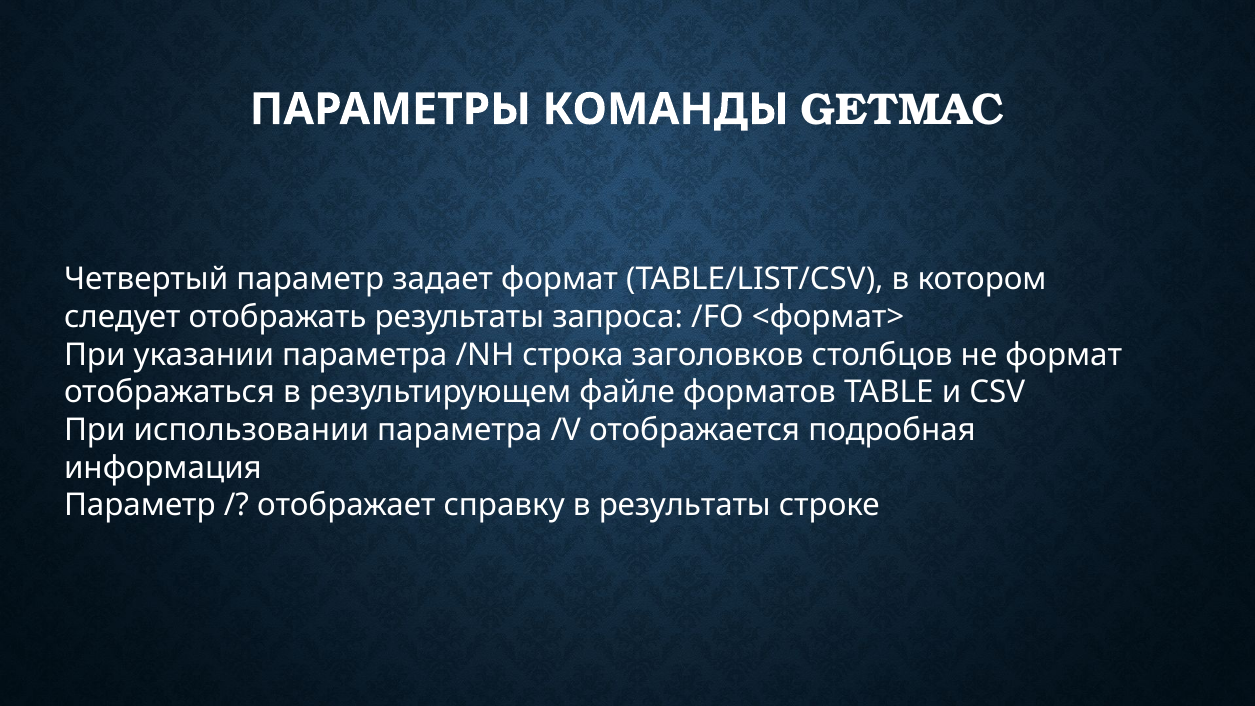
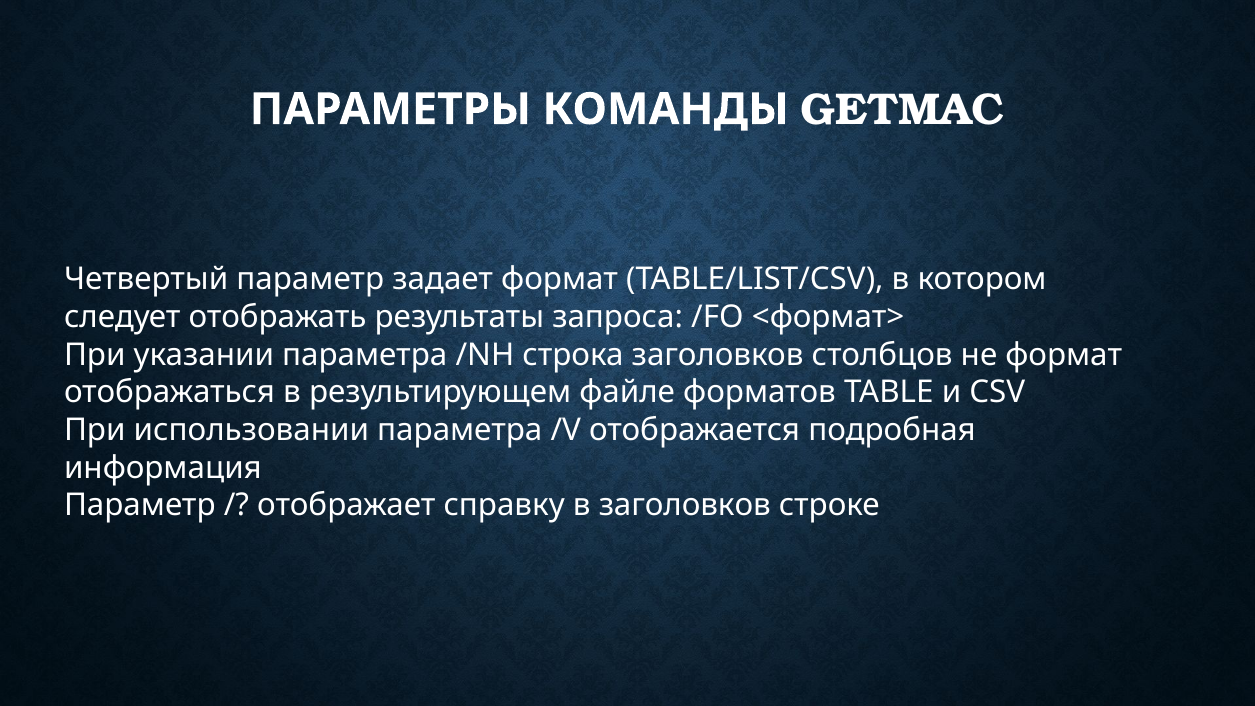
в результаты: результаты -> заголовков (685, 505)
